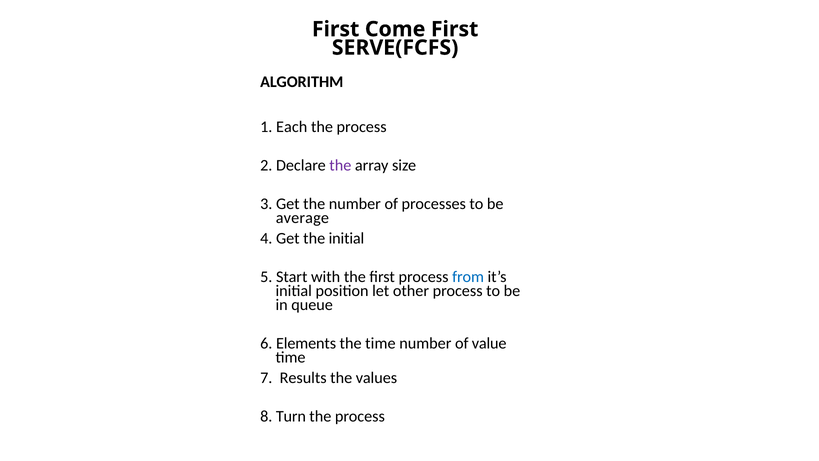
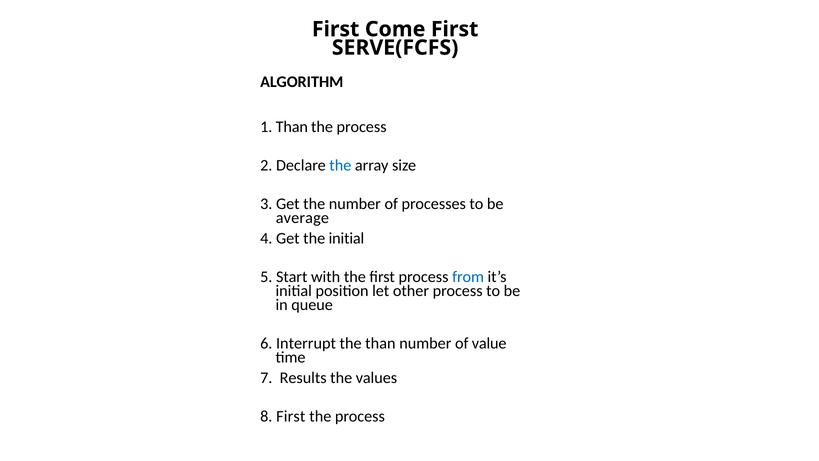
1 Each: Each -> Than (292, 127)
the colour: purple -> blue (340, 165)
Elements: Elements -> Interrupt (306, 343)
the time: time -> than (380, 343)
8 Turn: Turn -> First (291, 416)
